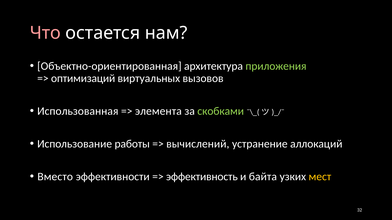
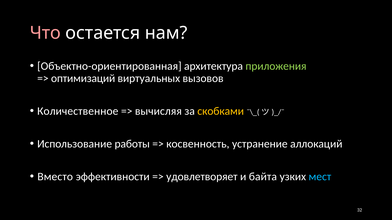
Использованная: Использованная -> Количественное (78, 111)
элемента: элемента -> вычисляя (158, 111)
скобками colour: light green -> yellow (221, 111)
вычислений: вычислений -> косвенность (198, 144)
эффективность: эффективность -> удовлетворяет (202, 177)
мест colour: yellow -> light blue (320, 177)
